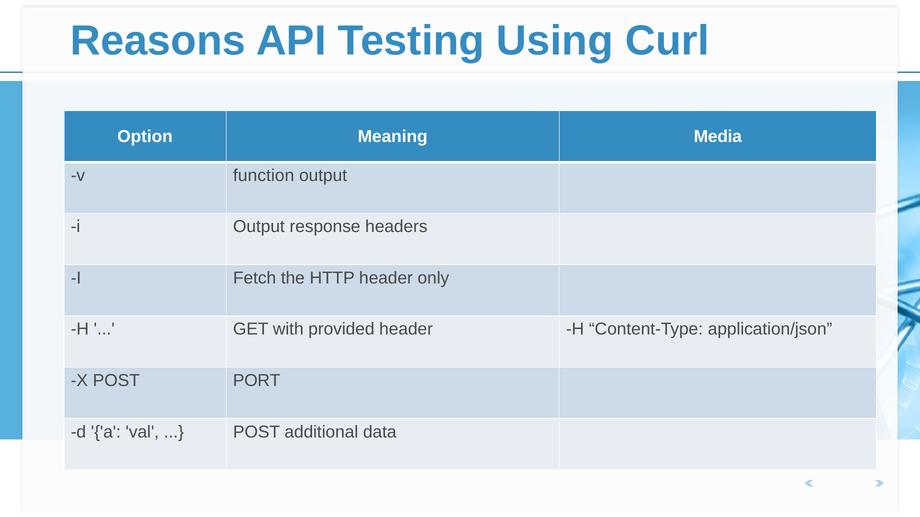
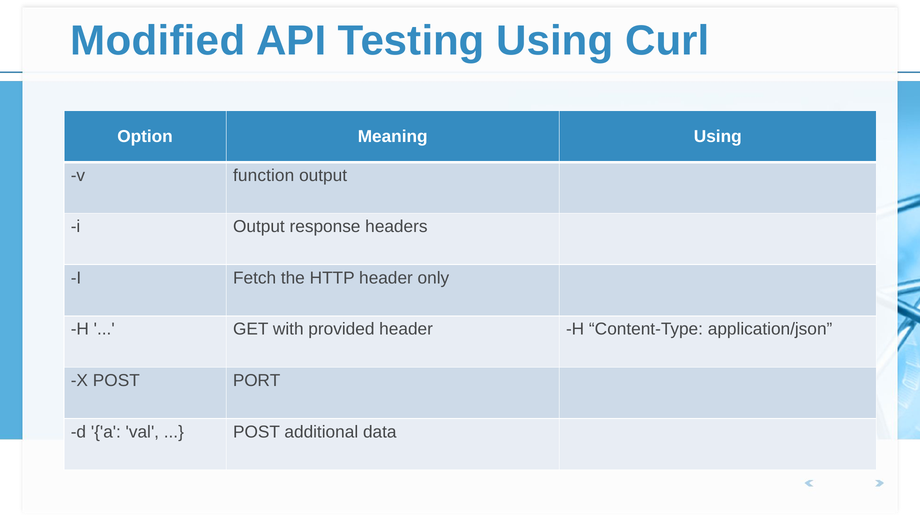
Reasons: Reasons -> Modified (158, 41)
Meaning Media: Media -> Using (718, 137)
